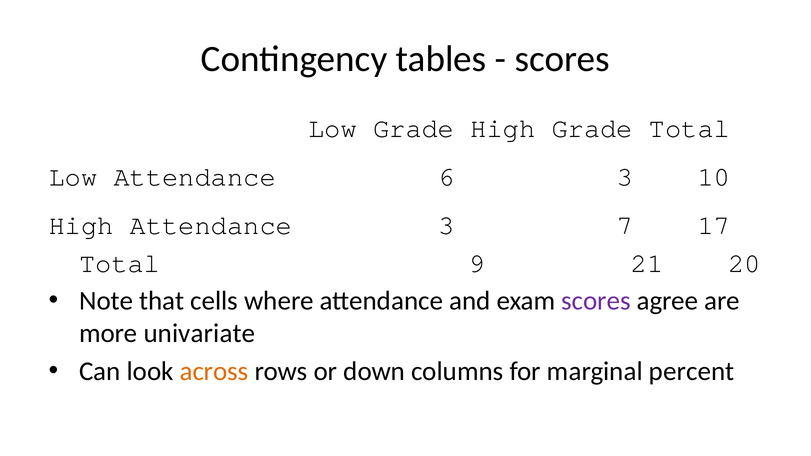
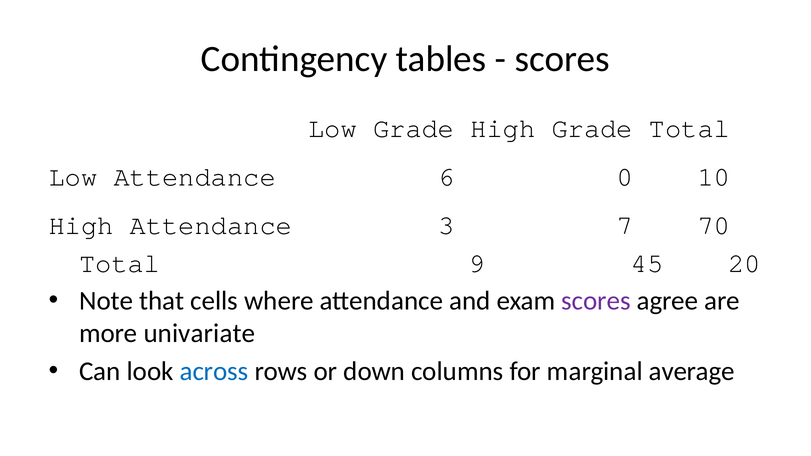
6 3: 3 -> 0 (625, 177)
17: 17 -> 70 (714, 225)
21: 21 -> 45 (647, 263)
across colour: orange -> blue (214, 371)
percent: percent -> average (692, 371)
